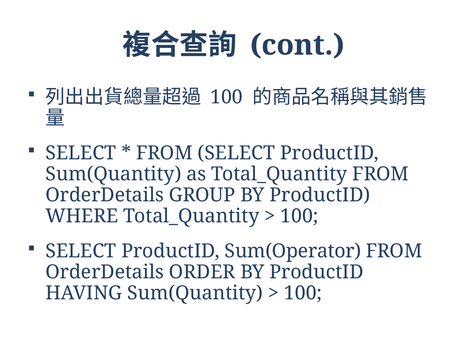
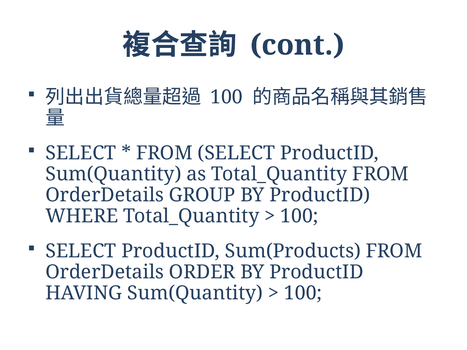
Sum(Operator: Sum(Operator -> Sum(Products (293, 251)
